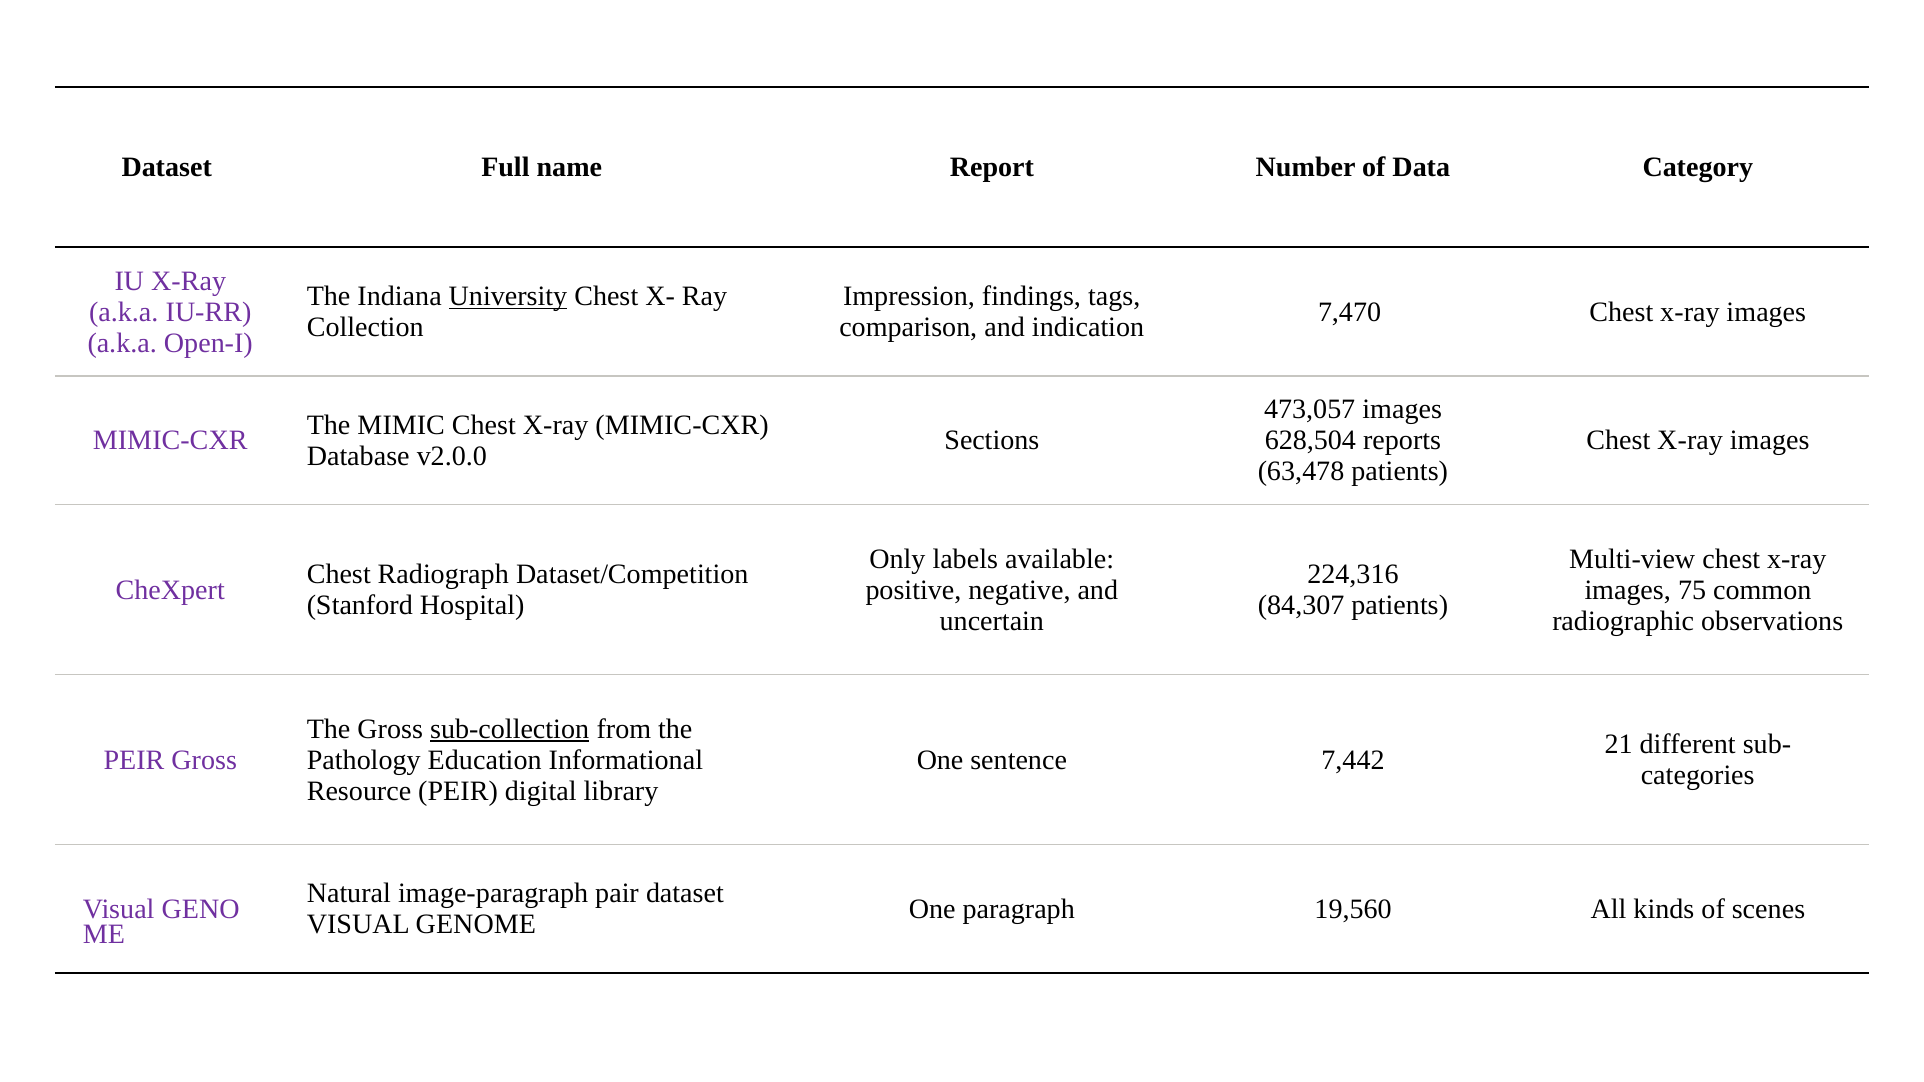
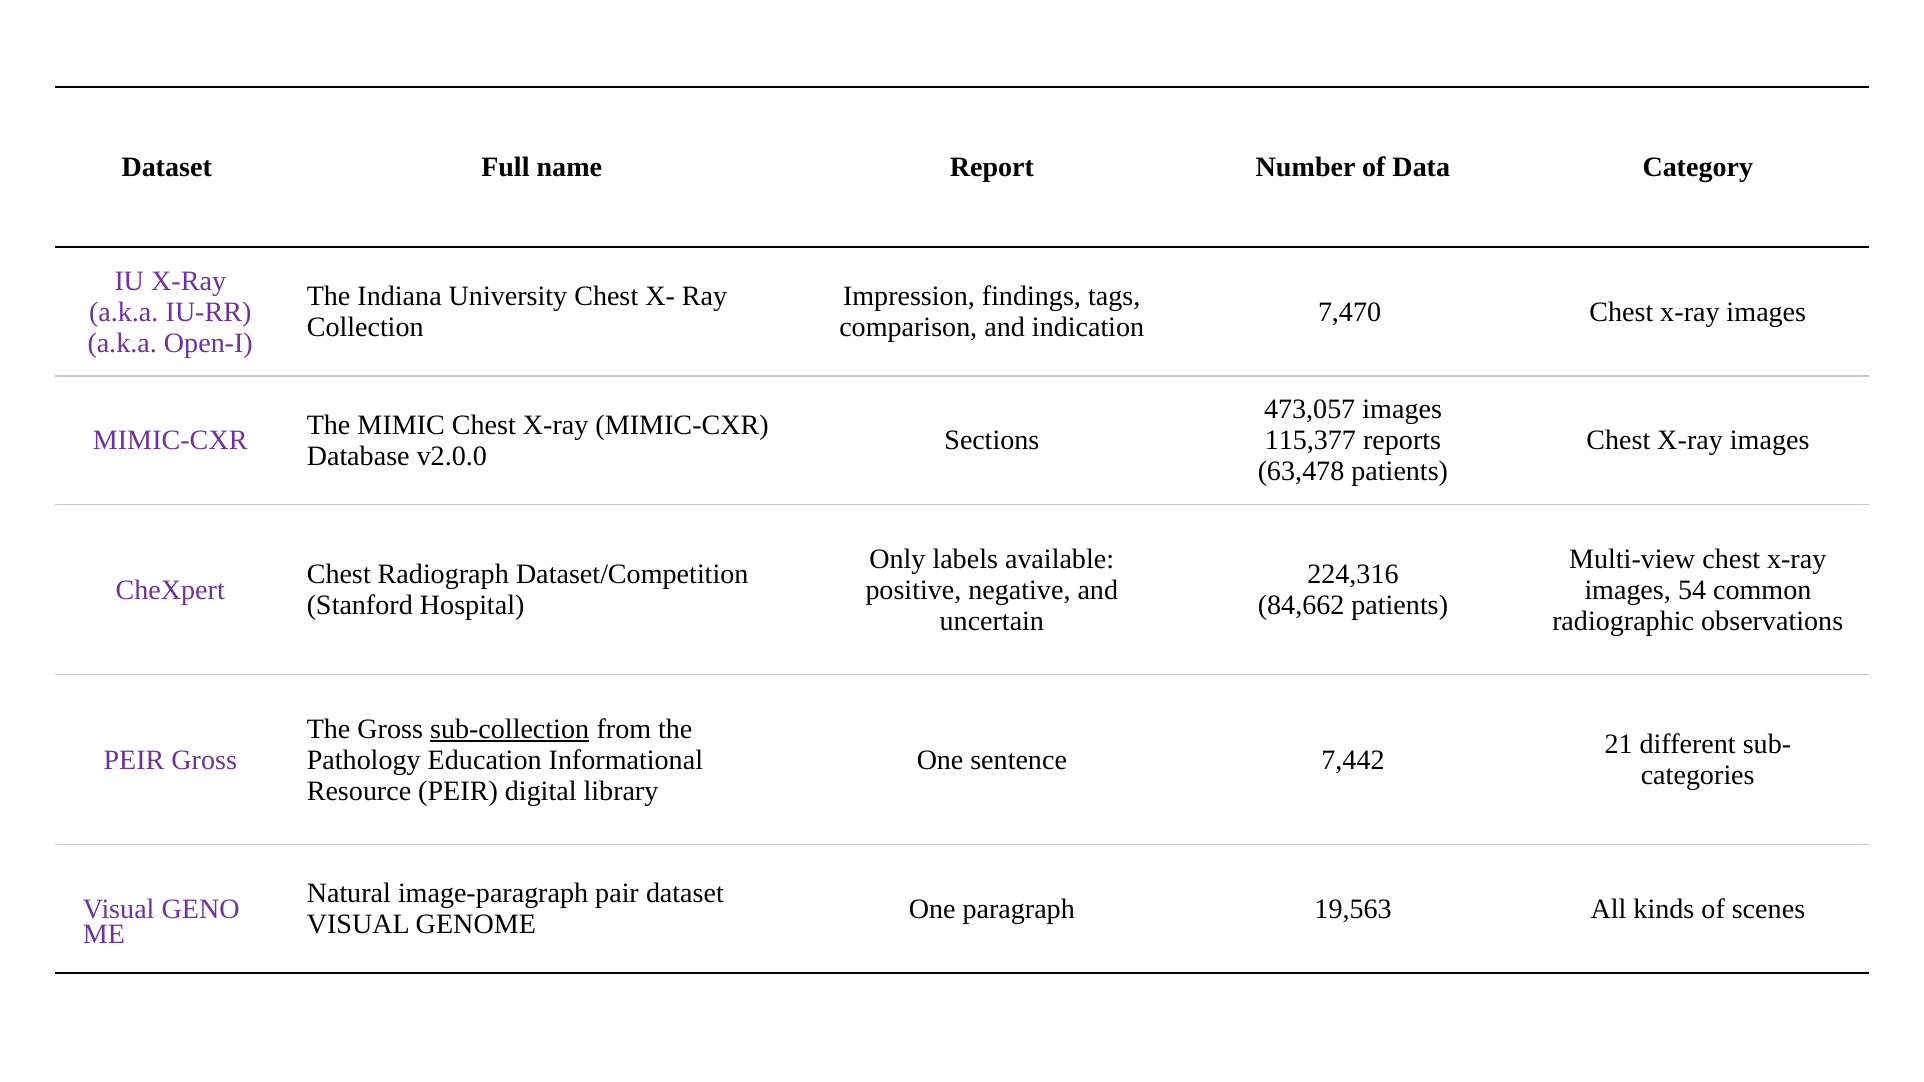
University underline: present -> none (508, 296)
628,504: 628,504 -> 115,377 (1310, 441)
75: 75 -> 54 (1692, 590)
84,307: 84,307 -> 84,662 (1301, 605)
19,560: 19,560 -> 19,563 (1353, 909)
